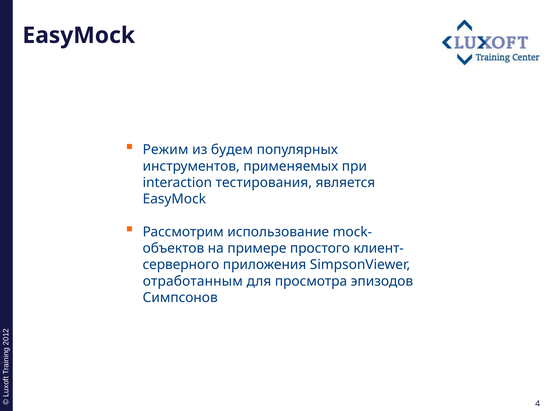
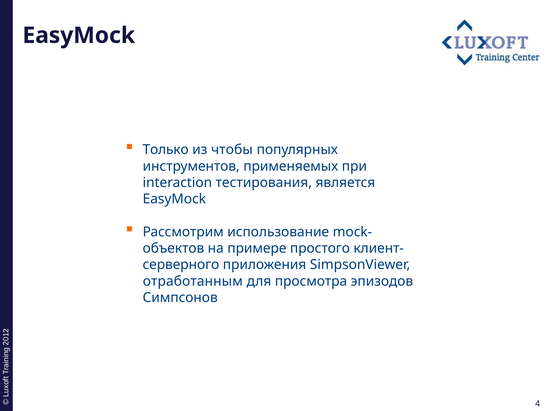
Режим: Режим -> Только (166, 150)
будем: будем -> чтобы (232, 150)
